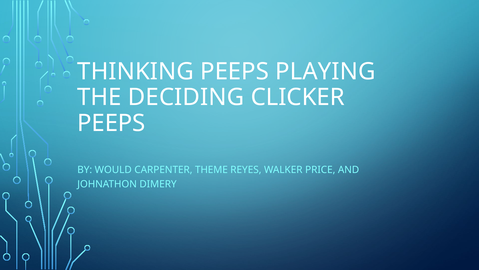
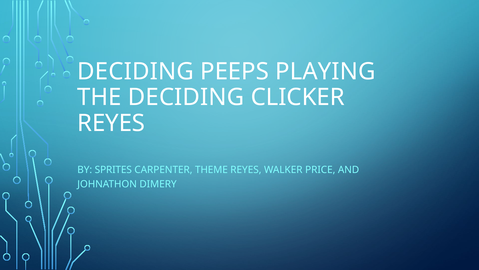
THINKING: THINKING -> DECIDING (136, 71)
PEEPS: PEEPS -> REYES (111, 123)
WOULD: WOULD -> SPRITES (113, 169)
